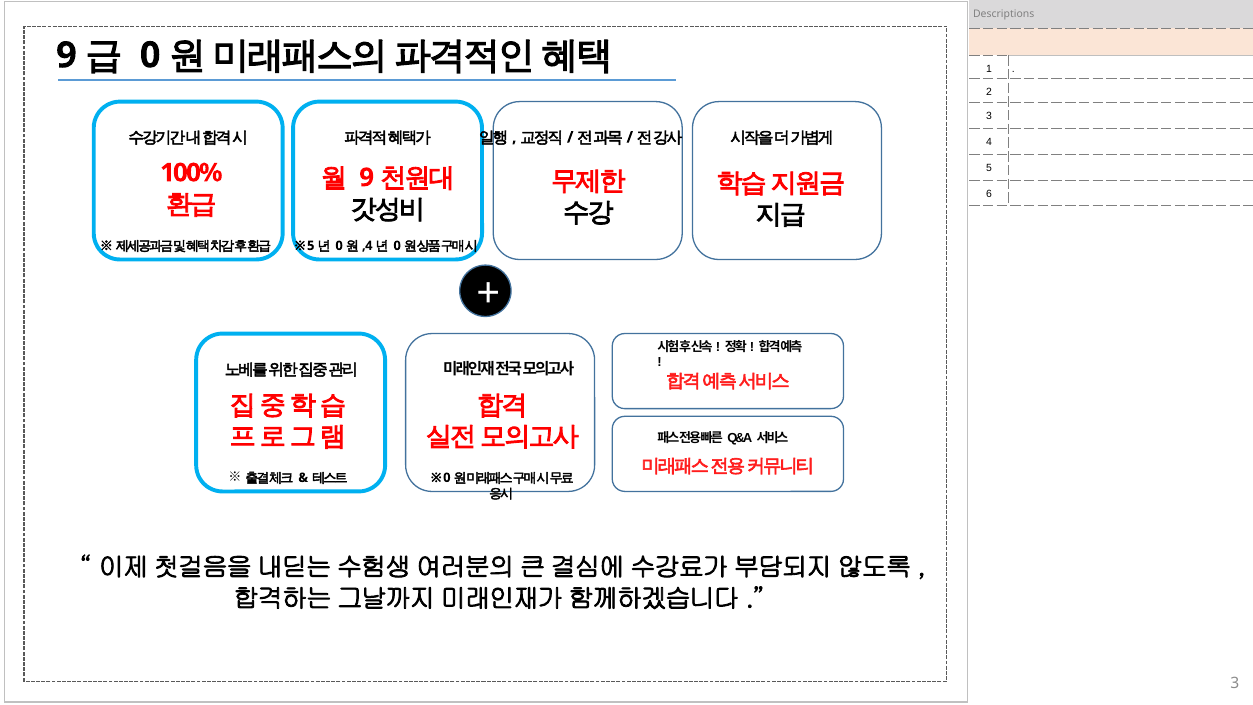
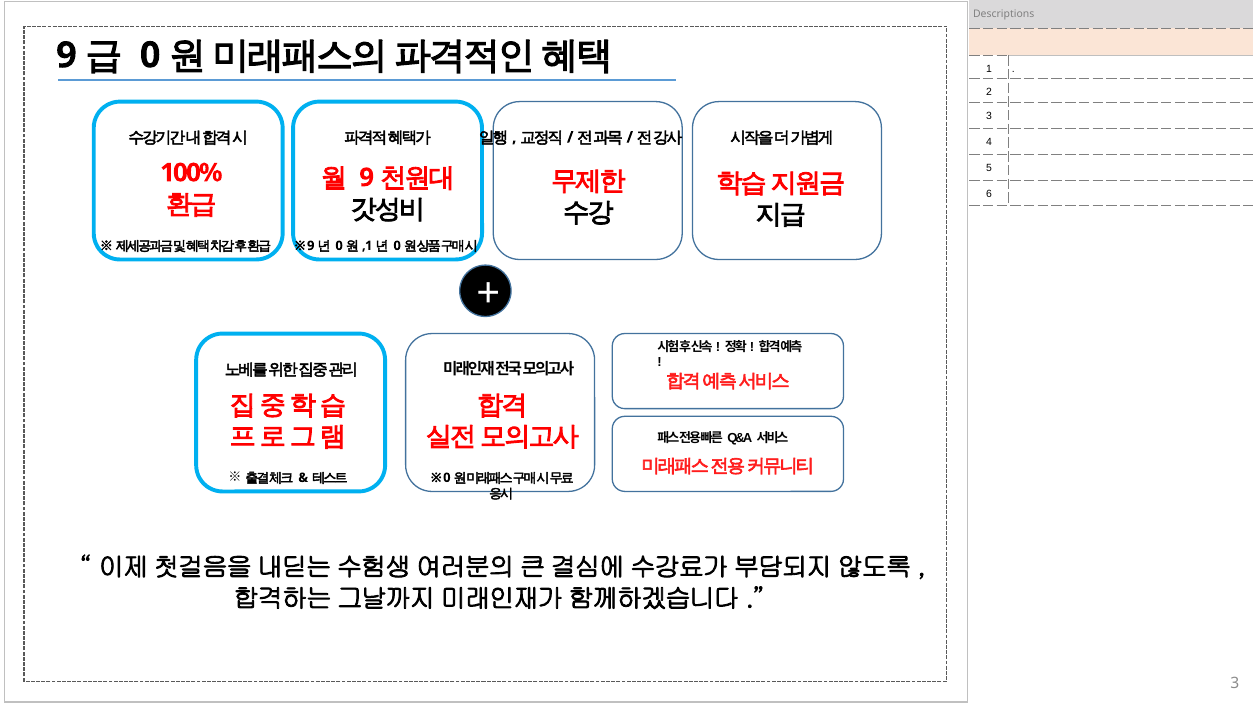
5: 5 -> 9 (311, 246)
4: 4 -> 1 (369, 246)
